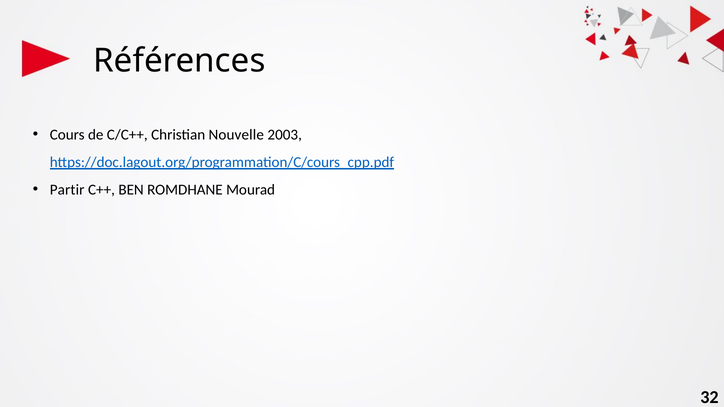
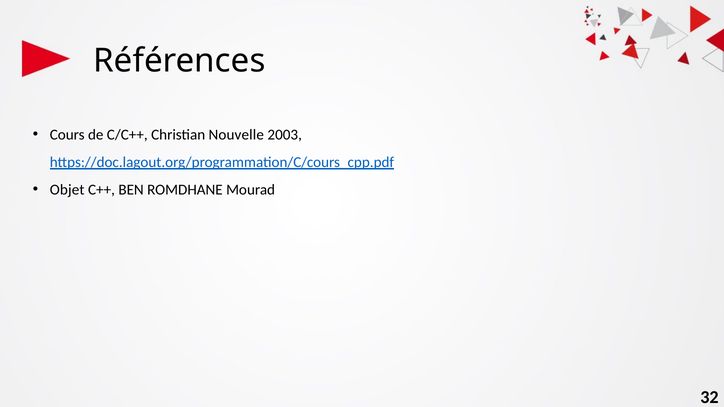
Partir: Partir -> Objet (67, 190)
